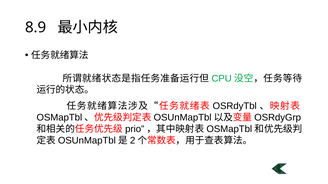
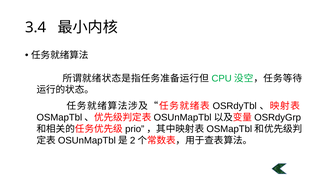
8.9: 8.9 -> 3.4 (36, 28)
